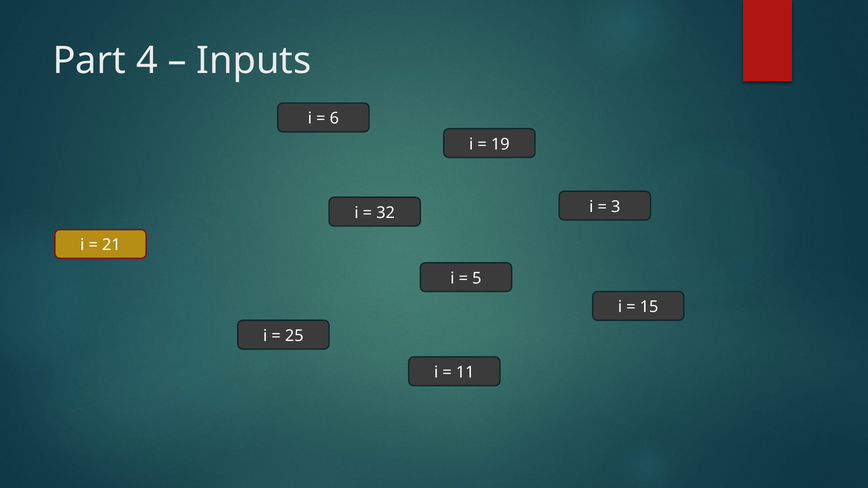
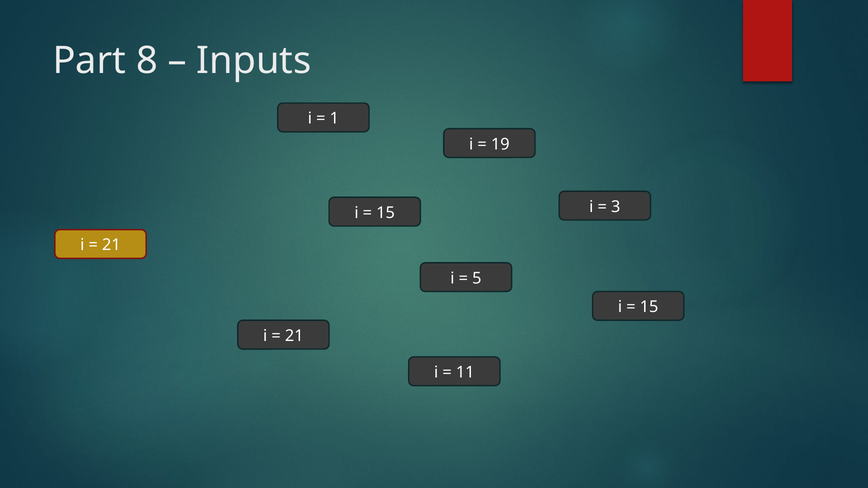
4: 4 -> 8 (147, 61)
6: 6 -> 1 (334, 119)
32: 32 -> 15 (386, 213)
25: 25 -> 21 (294, 336)
